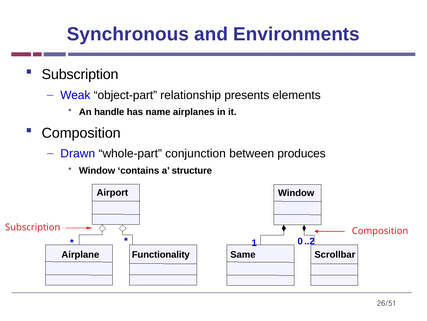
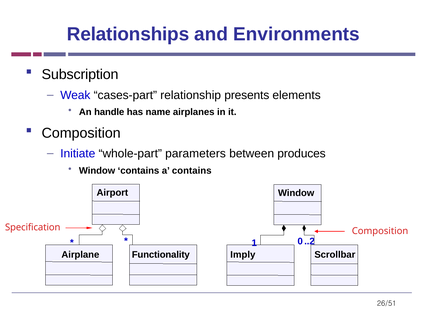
Synchronous: Synchronous -> Relationships (128, 34)
object-part: object-part -> cases-part (125, 95)
Drawn: Drawn -> Initiate (78, 153)
conjunction: conjunction -> parameters (196, 153)
a structure: structure -> contains (192, 170)
Subscription: Subscription -> Specification (33, 227)
Same: Same -> Imply (243, 254)
